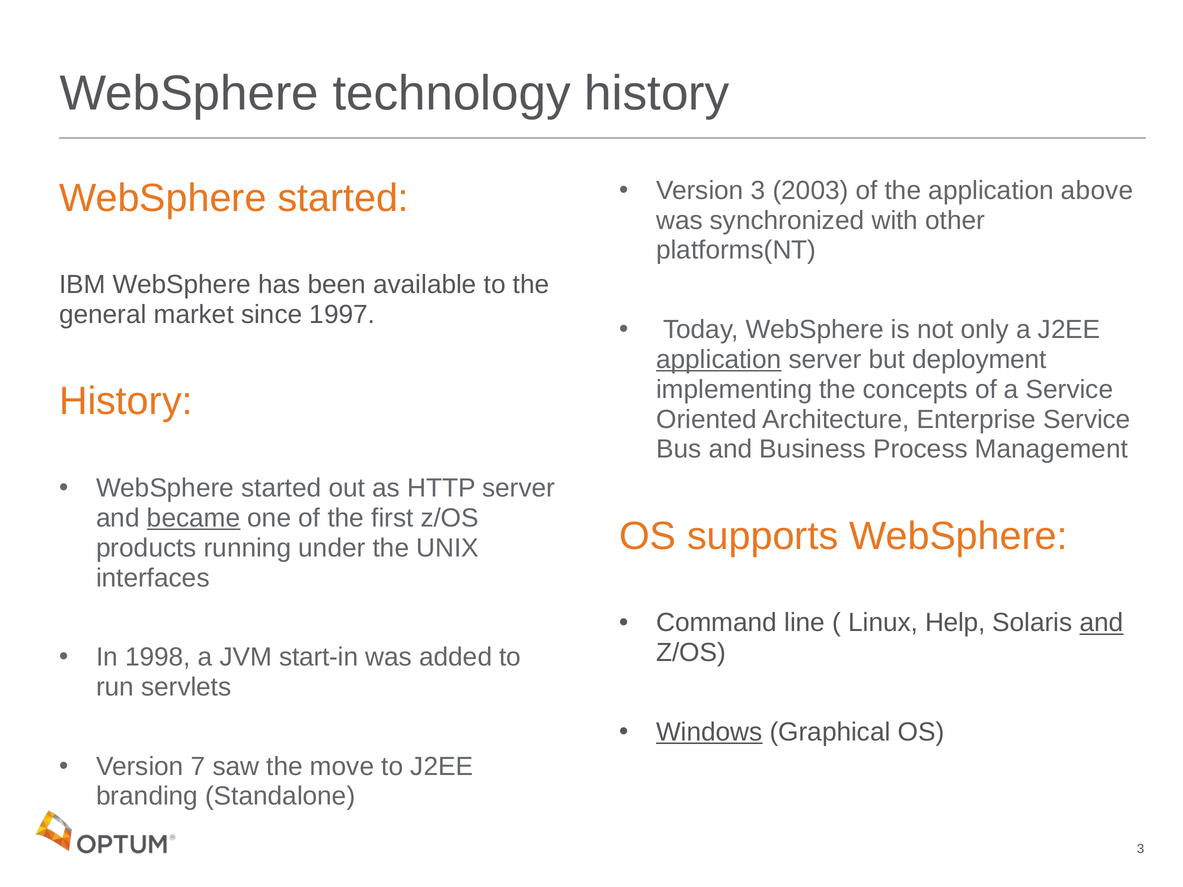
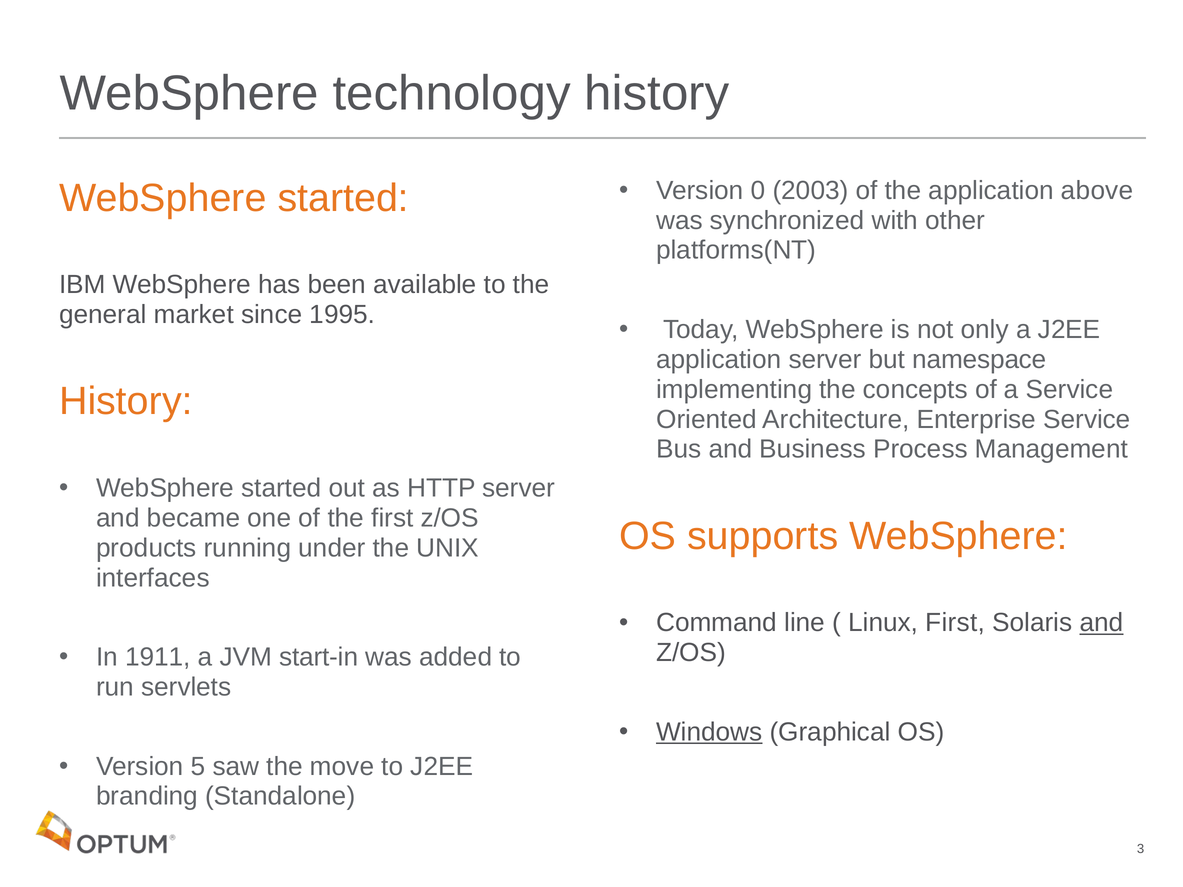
Version 3: 3 -> 0 (758, 190)
1997: 1997 -> 1995 (342, 315)
application underline: present -> none (719, 360)
deployment: deployment -> namespace (979, 360)
became underline: present -> none (194, 518)
Linux Help: Help -> First (955, 623)
1998: 1998 -> 1911 (158, 657)
7: 7 -> 5 (198, 767)
